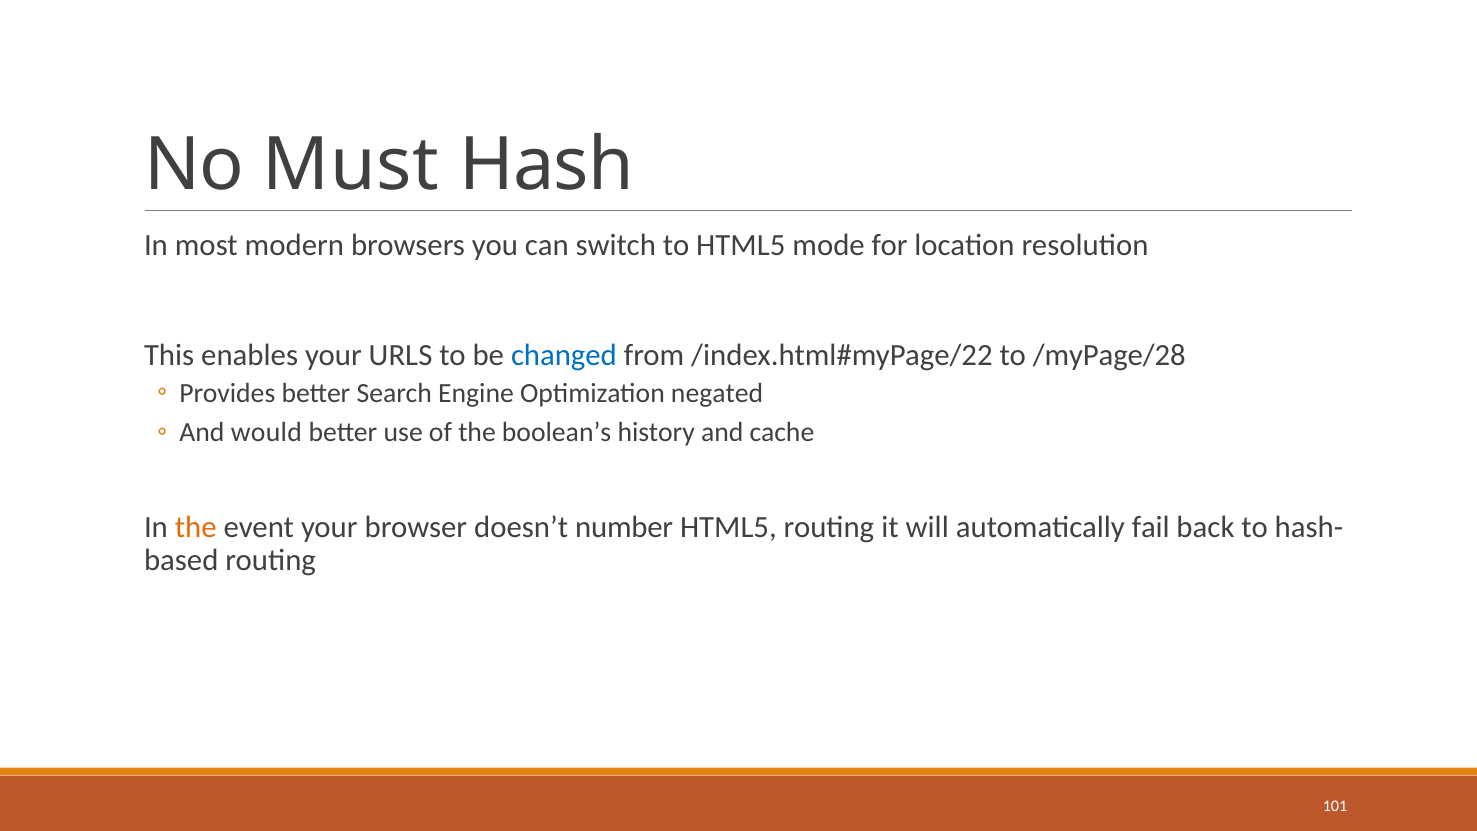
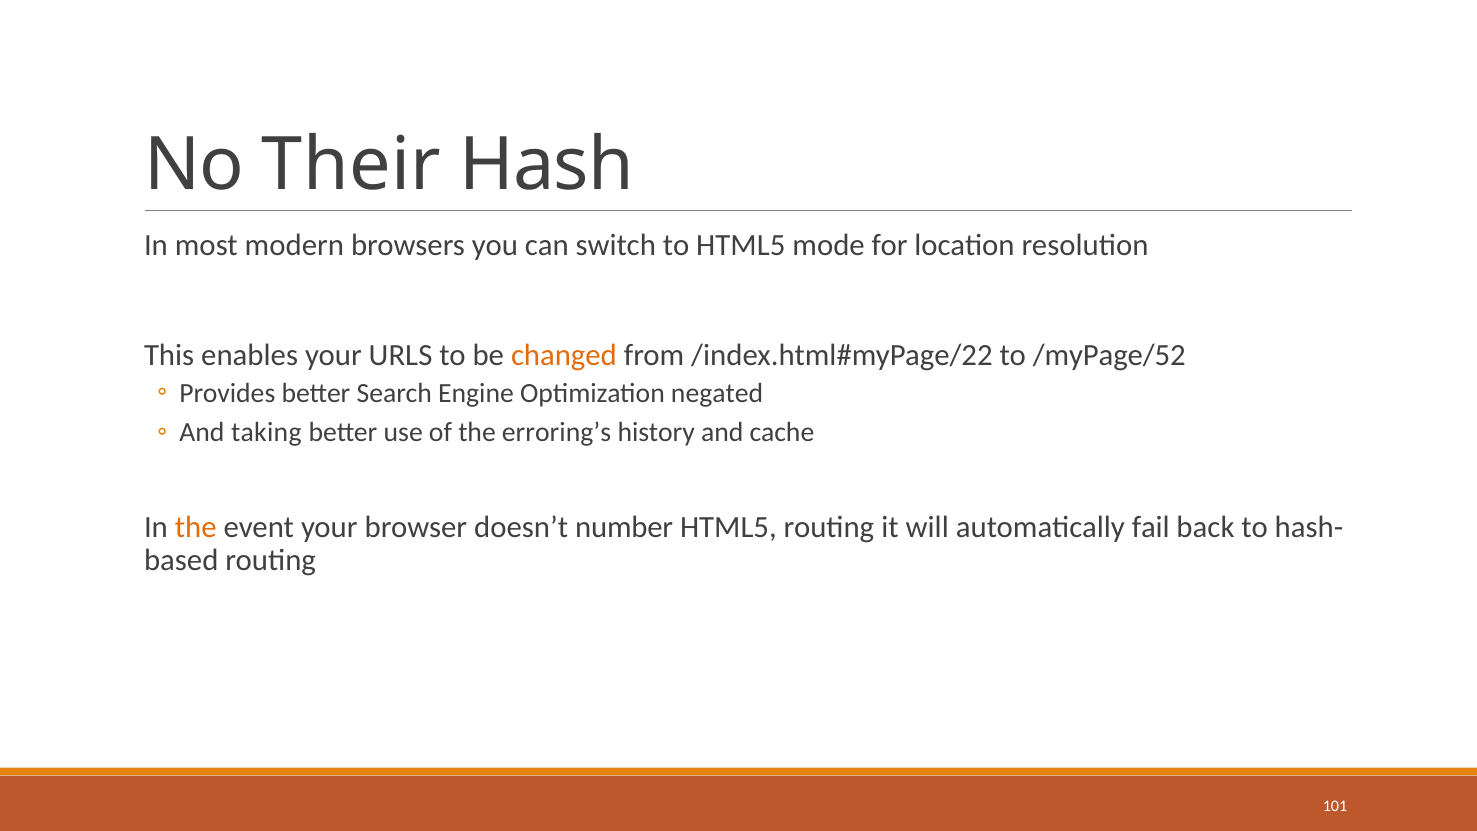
Must: Must -> Their (351, 165)
changed colour: blue -> orange (564, 355)
/myPage/28: /myPage/28 -> /myPage/52 (1109, 355)
would: would -> taking (266, 432)
boolean’s: boolean’s -> erroring’s (557, 432)
